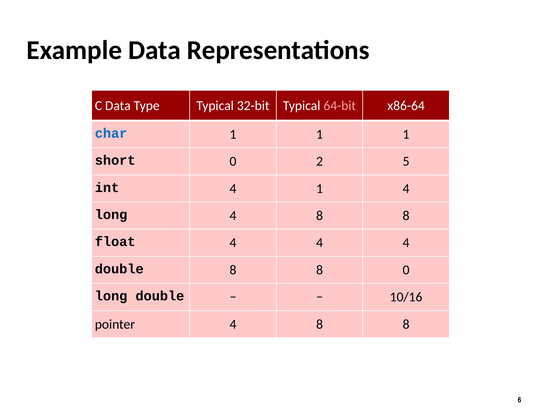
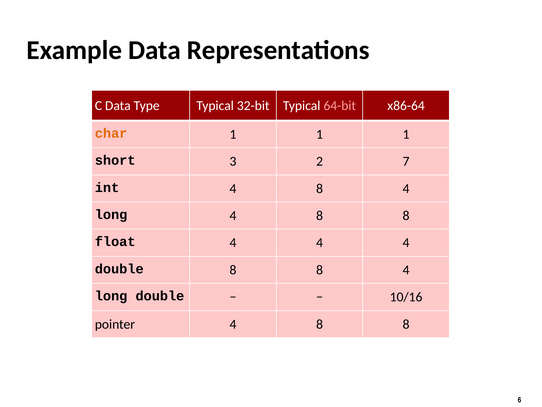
char colour: blue -> orange (111, 133)
short 0: 0 -> 3 (233, 161)
5: 5 -> 7 (406, 161)
int 4 1: 1 -> 8 (320, 188)
8 8 0: 0 -> 4 (406, 270)
